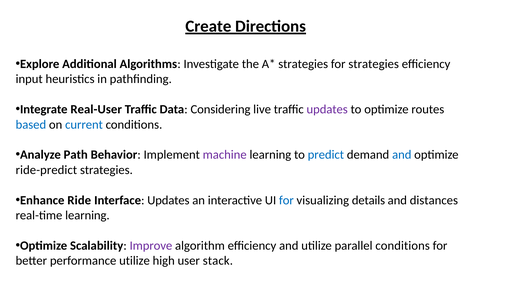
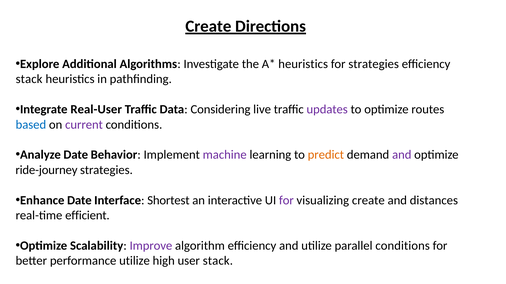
strategies: strategies -> heuristics (303, 64)
input: input -> stack (29, 79)
current colour: blue -> purple (84, 125)
Analyze Path: Path -> Date (76, 155)
predict colour: blue -> orange (326, 155)
and colour: blue -> purple (402, 155)
ride-predict: ride-predict -> ride-journey (46, 170)
Enhance Ride: Ride -> Date (79, 201)
Interface Updates: Updates -> Shortest (168, 201)
for colour: blue -> purple (286, 201)
visualizing details: details -> create (368, 201)
real-time learning: learning -> efficient (87, 216)
